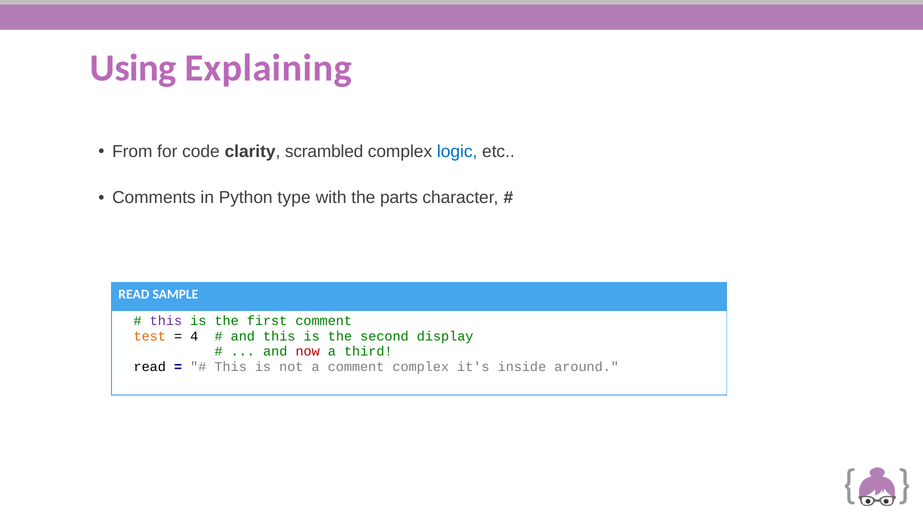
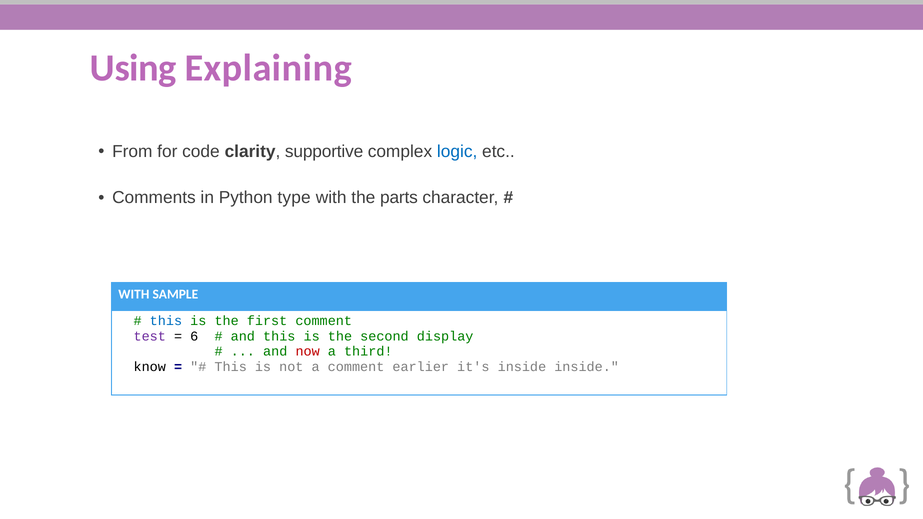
scrambled: scrambled -> supportive (324, 151)
READ: READ -> WITH (134, 295)
this colour: purple -> blue (166, 321)
test colour: orange -> purple (150, 336)
4: 4 -> 6 (194, 336)
read: read -> know (150, 367)
comment complex: complex -> earlier (421, 367)
inside around: around -> inside (587, 367)
